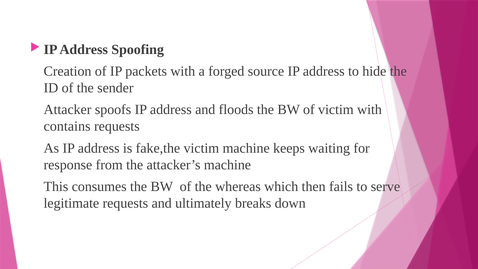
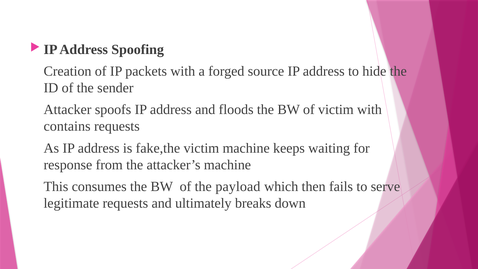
whereas: whereas -> payload (238, 186)
